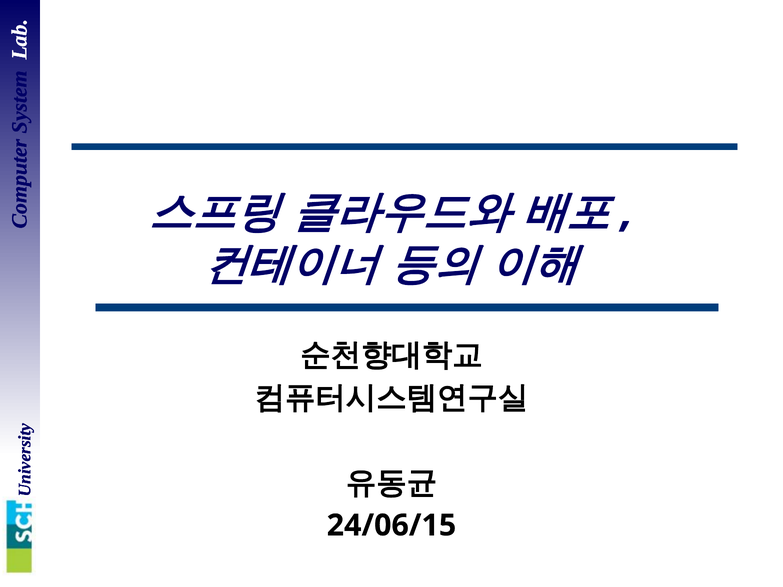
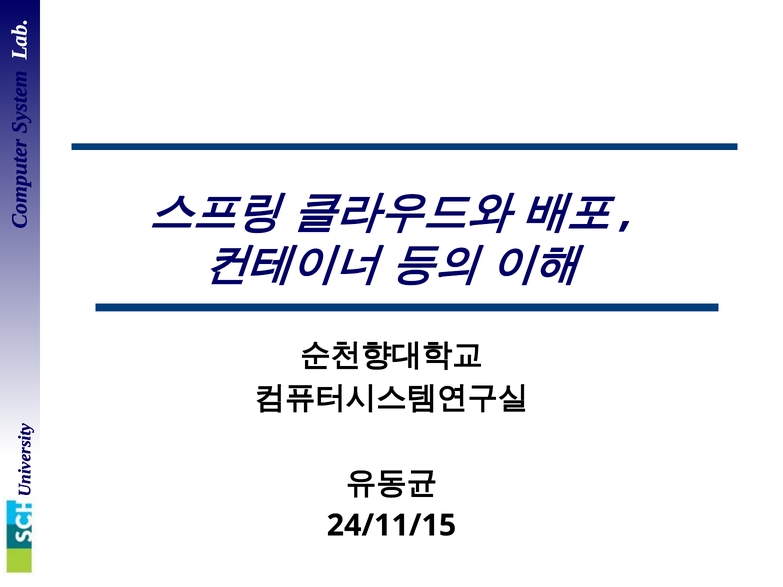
24/06/15: 24/06/15 -> 24/11/15 (391, 526)
